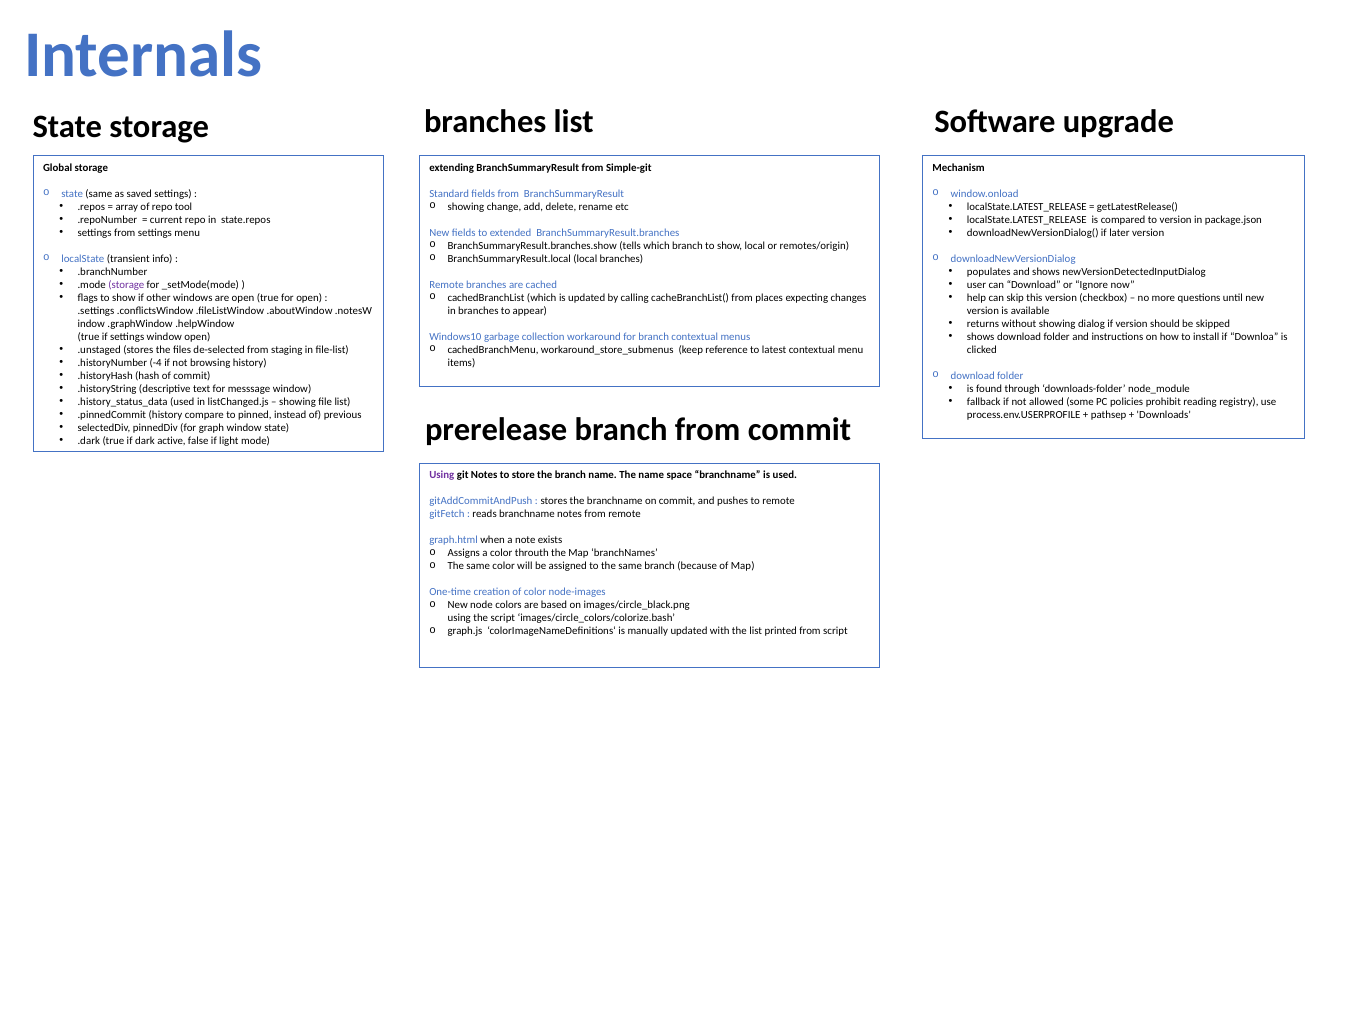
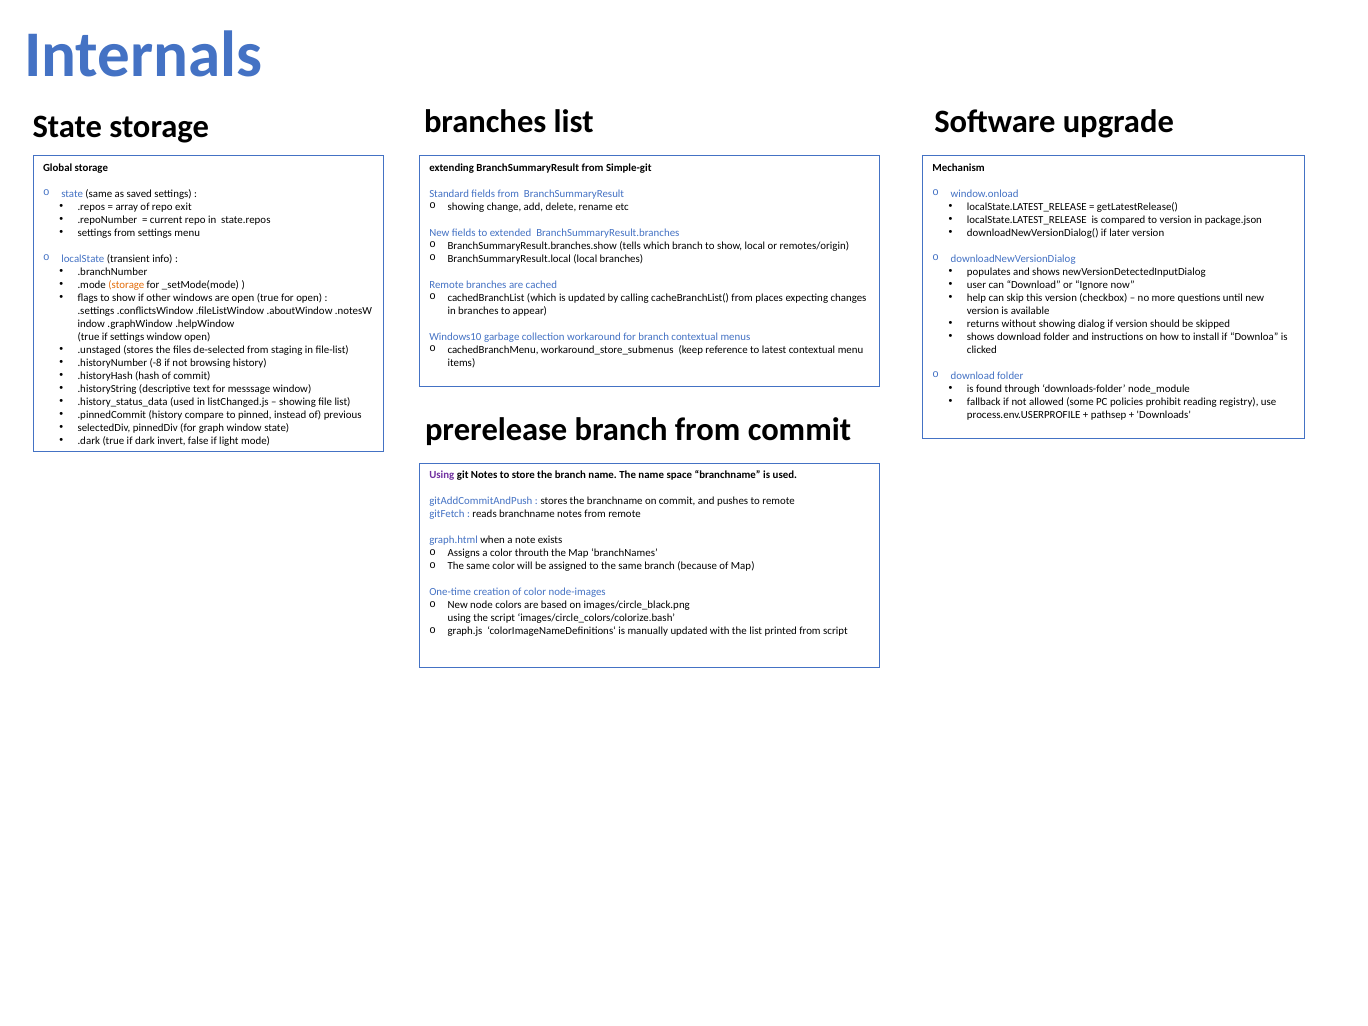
tool: tool -> exit (183, 207)
storage colour: purple -> orange (126, 285)
-4: -4 -> -8 (156, 363)
active: active -> invert (171, 441)
